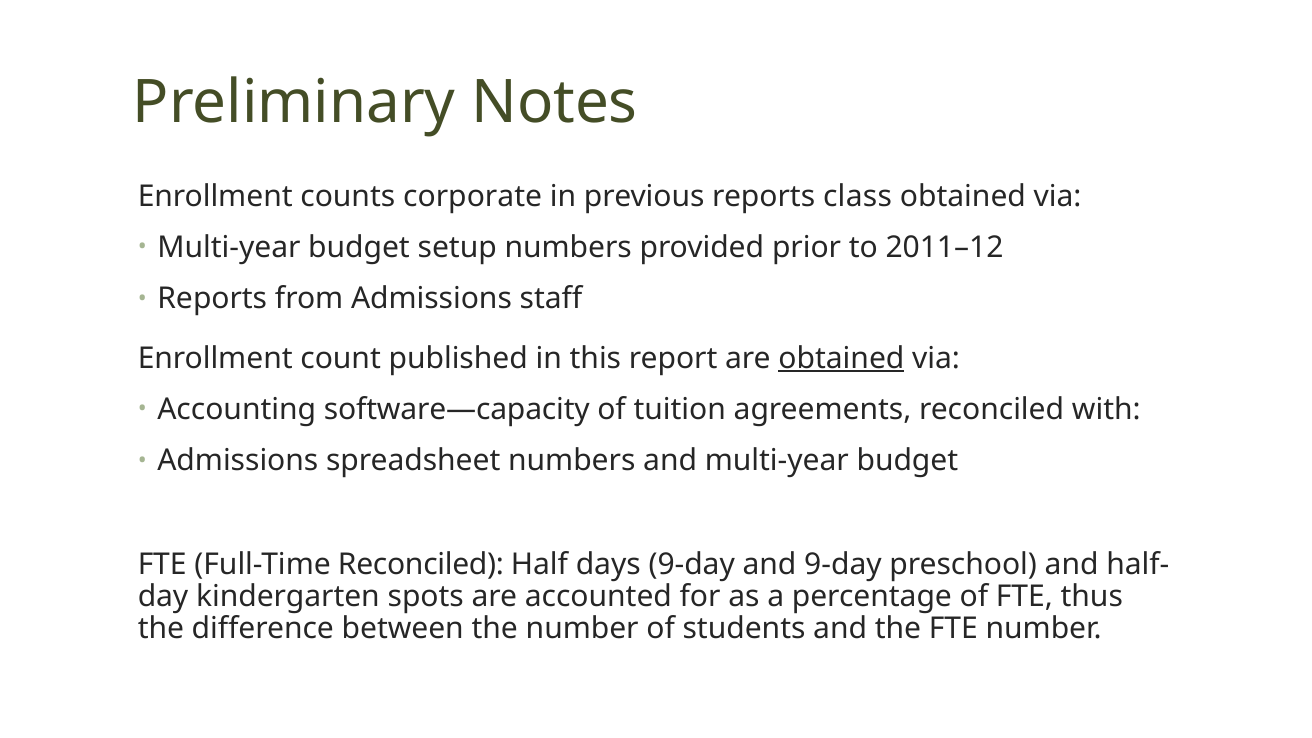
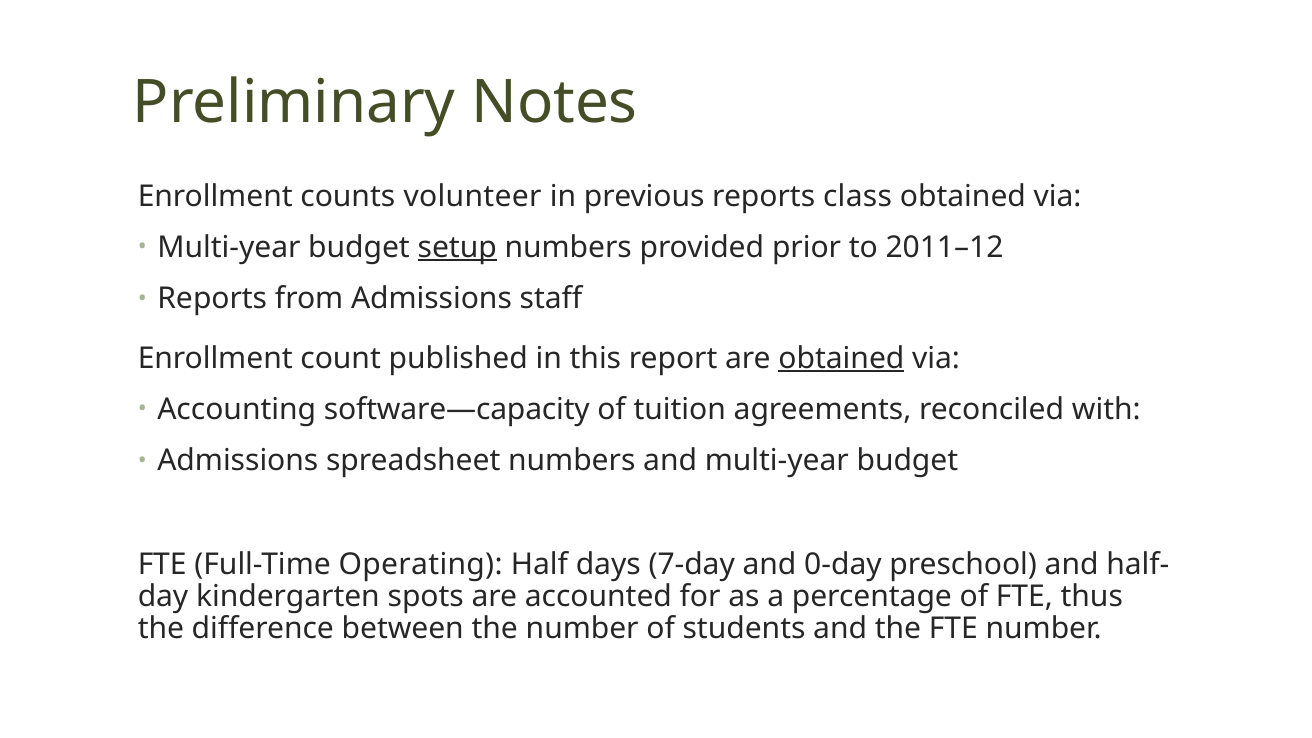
corporate: corporate -> volunteer (473, 196)
setup underline: none -> present (457, 247)
Full-Time Reconciled: Reconciled -> Operating (421, 564)
days 9-day: 9-day -> 7-day (692, 564)
and 9-day: 9-day -> 0-day (843, 564)
